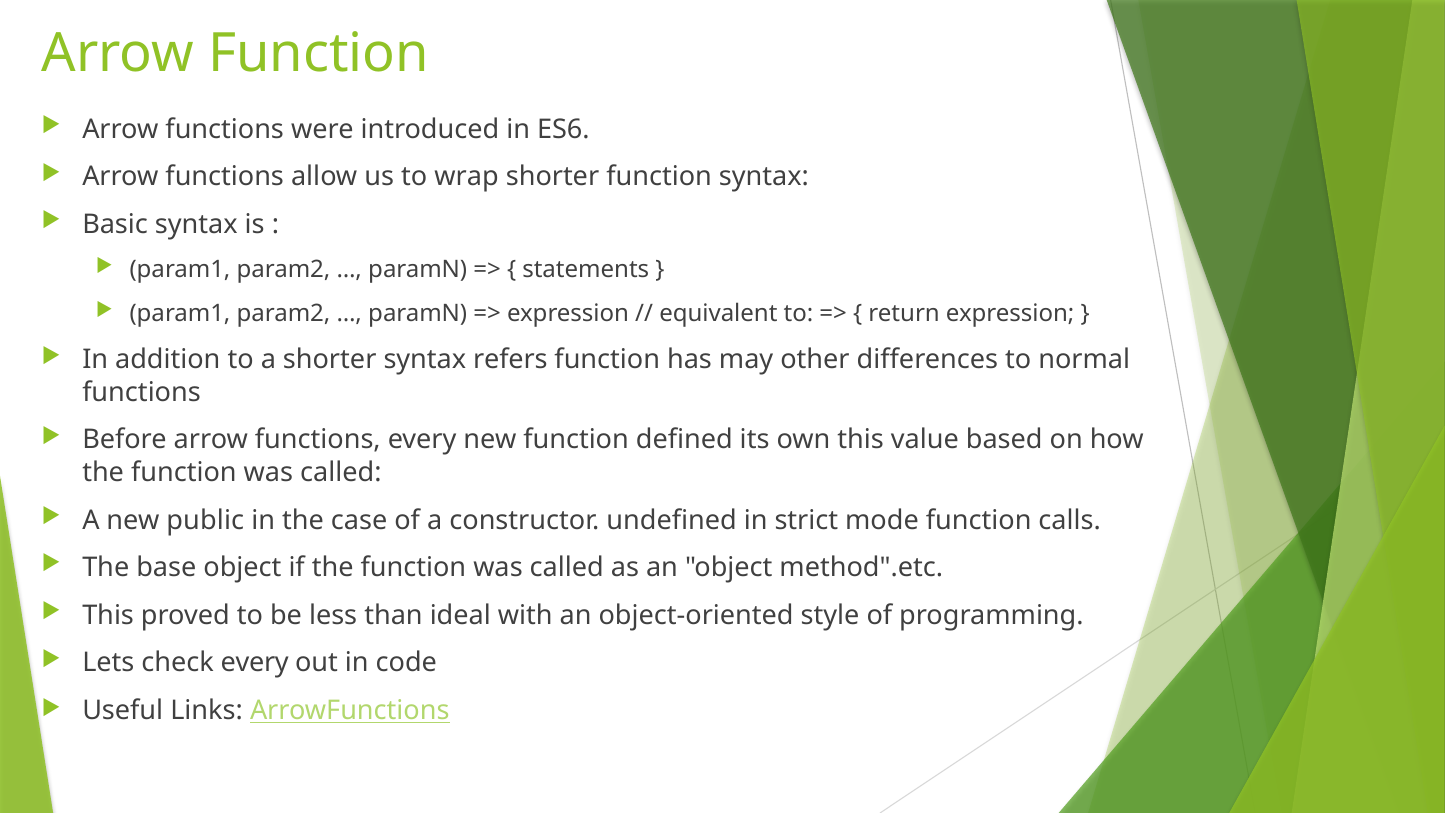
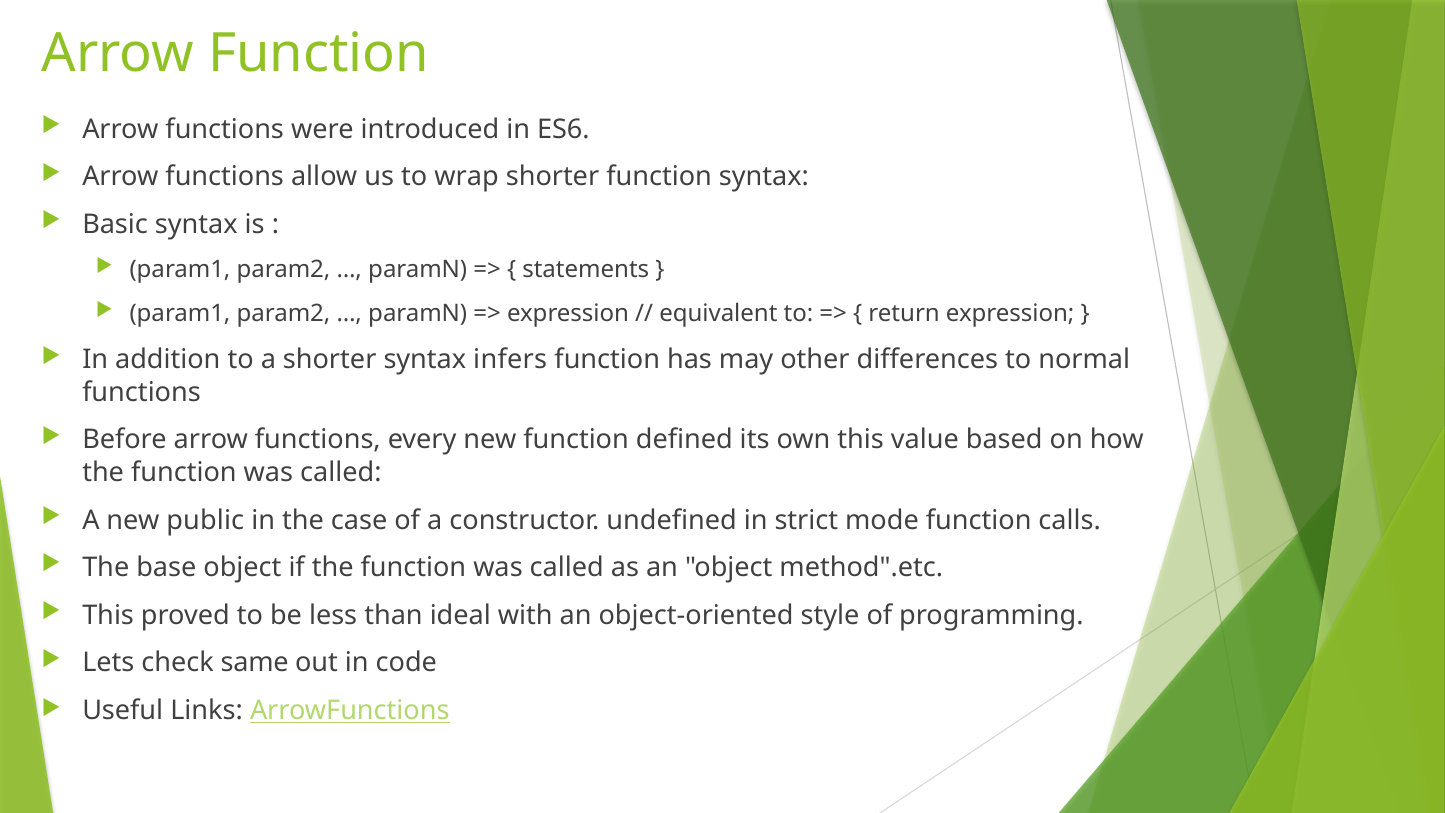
refers: refers -> infers (510, 360)
check every: every -> same (255, 663)
